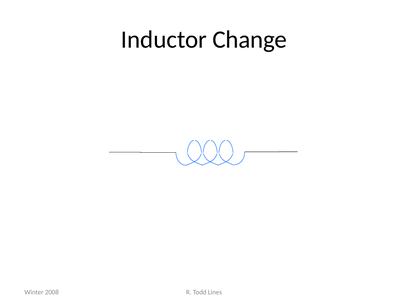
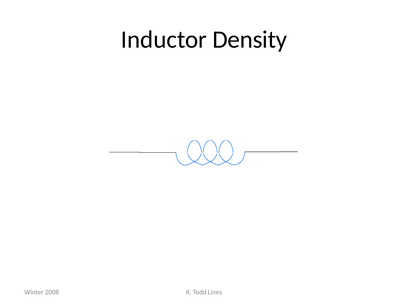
Change: Change -> Density (250, 39)
